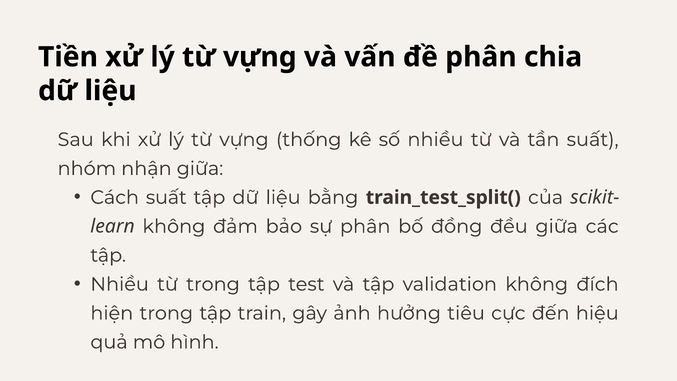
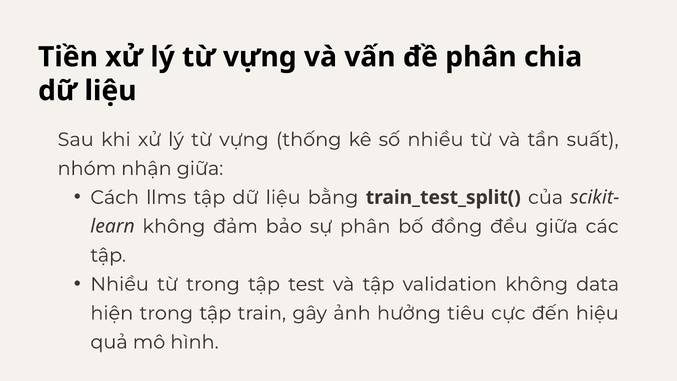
Cách suất: suất -> llms (166, 197)
đích: đích -> data (598, 284)
